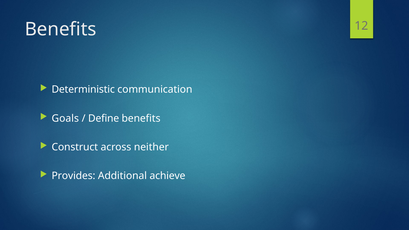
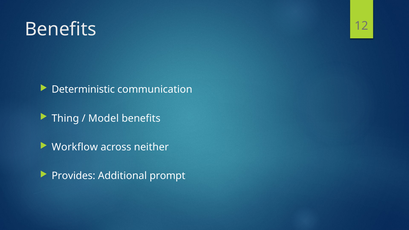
Goals: Goals -> Thing (65, 118)
Define: Define -> Model (104, 118)
Construct: Construct -> Workflow (75, 147)
achieve: achieve -> prompt (167, 176)
